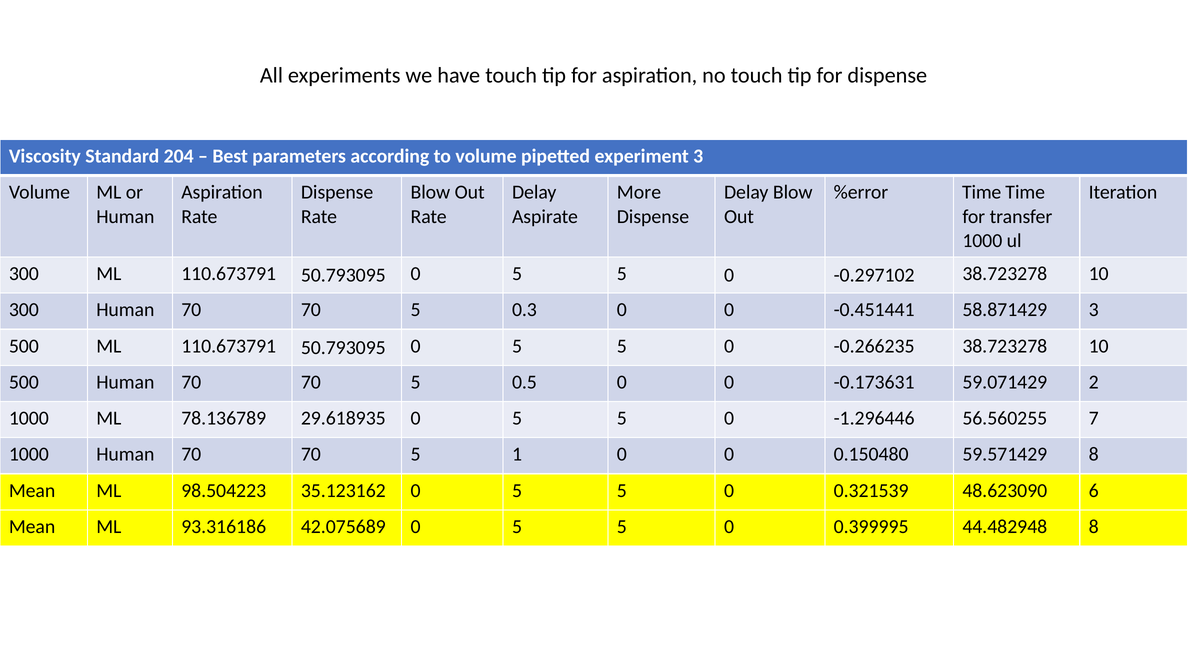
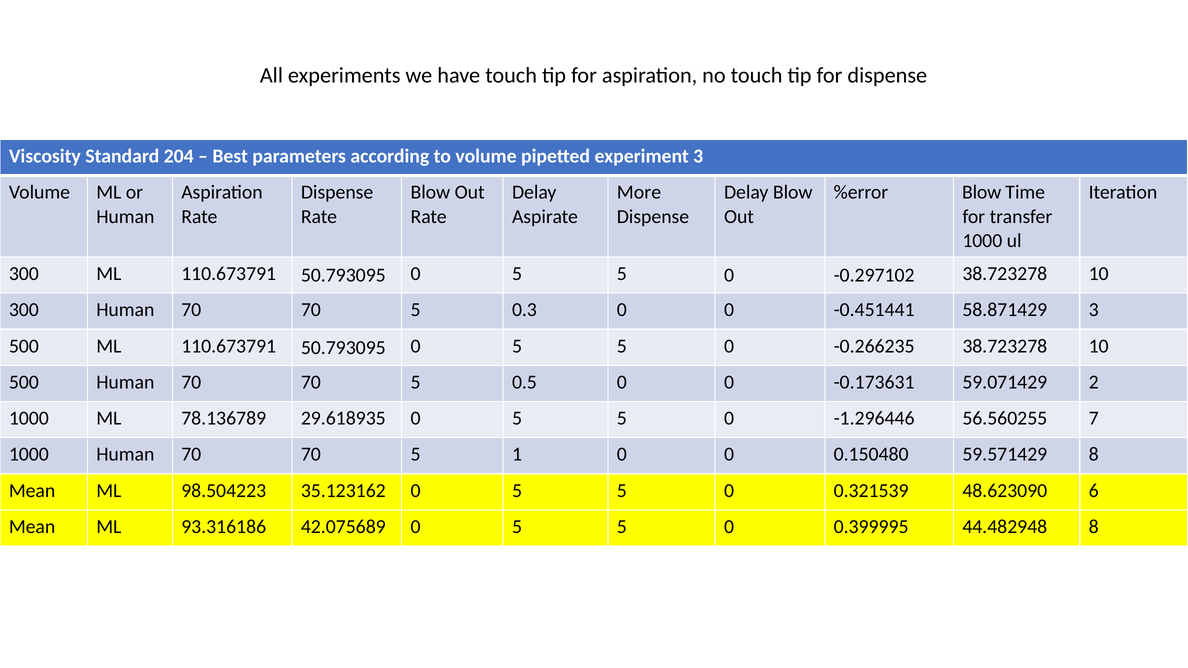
%error Time: Time -> Blow (982, 192)
